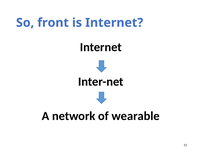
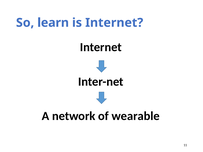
front: front -> learn (53, 23)
